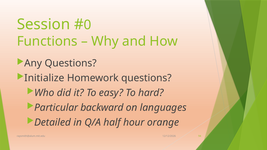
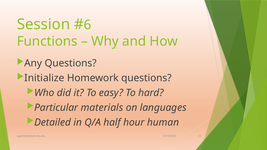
0: 0 -> 6 (88, 25)
backward: backward -> materials (102, 108)
orange: orange -> human (163, 122)
